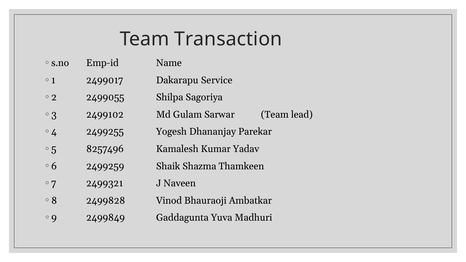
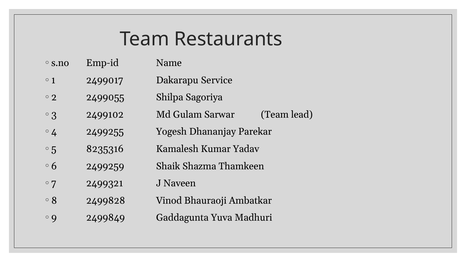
Transaction: Transaction -> Restaurants (228, 39)
8257496: 8257496 -> 8235316 (105, 149)
